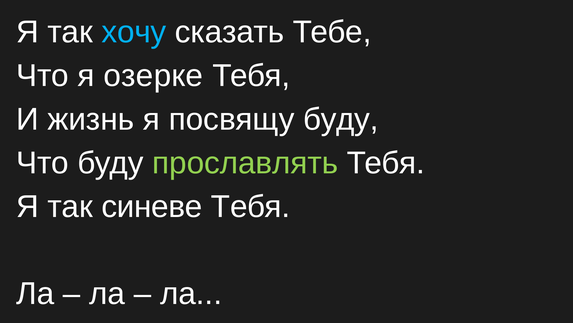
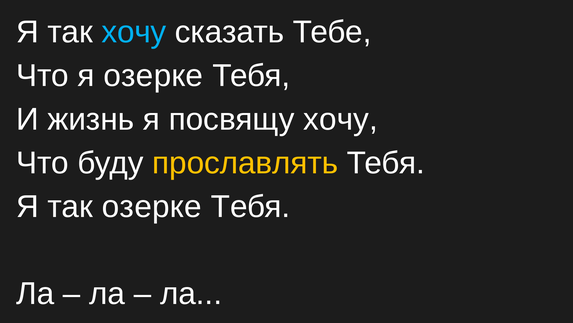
посвящу буду: буду -> хочу (341, 119)
прославлять colour: light green -> yellow (245, 163)
так синеве: синеве -> озерке (152, 206)
